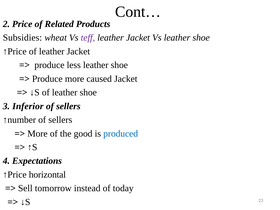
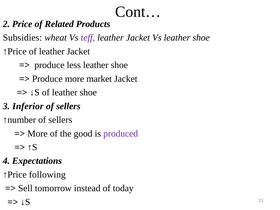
caused: caused -> market (99, 79)
produced colour: blue -> purple (121, 134)
horizontal: horizontal -> following (47, 175)
